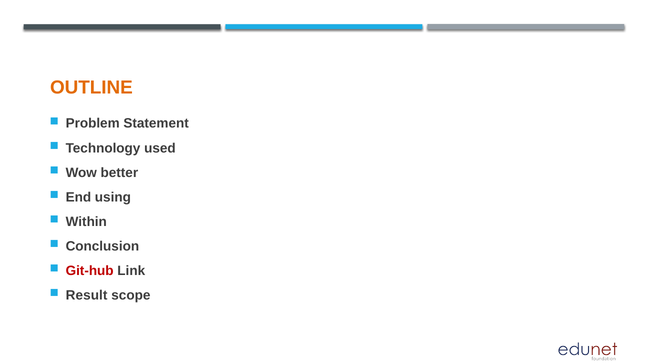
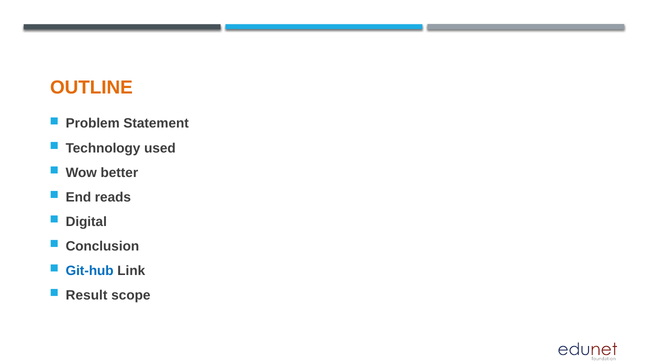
using: using -> reads (113, 197)
Within: Within -> Digital (86, 222)
Git-hub colour: red -> blue (90, 271)
